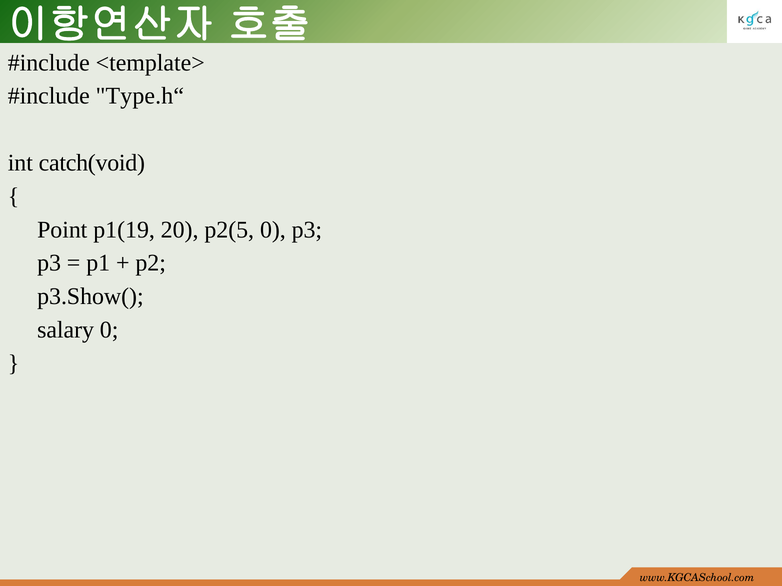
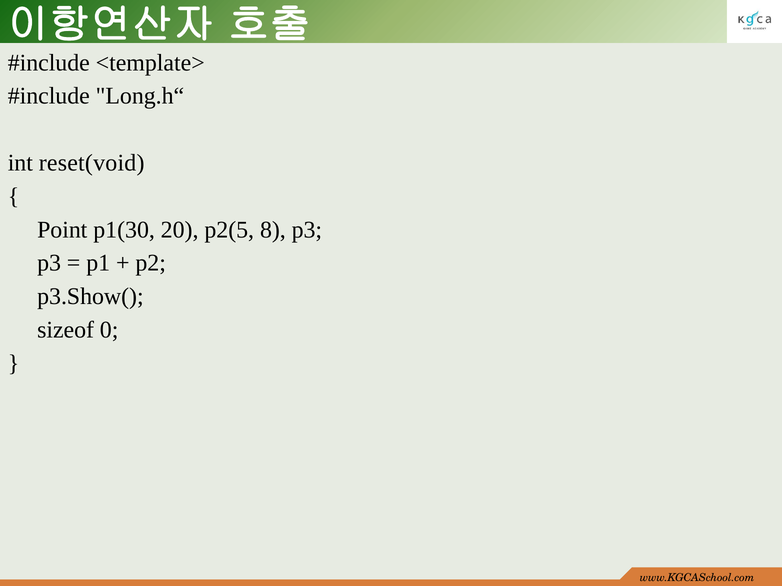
Type.h“: Type.h“ -> Long.h“ (140, 96)
catch(void: catch(void -> reset(void (92, 163)
p1(19: p1(19 -> p1(30 (124, 230)
p2(5 0: 0 -> 8 (273, 230)
salary: salary -> sizeof (66, 330)
